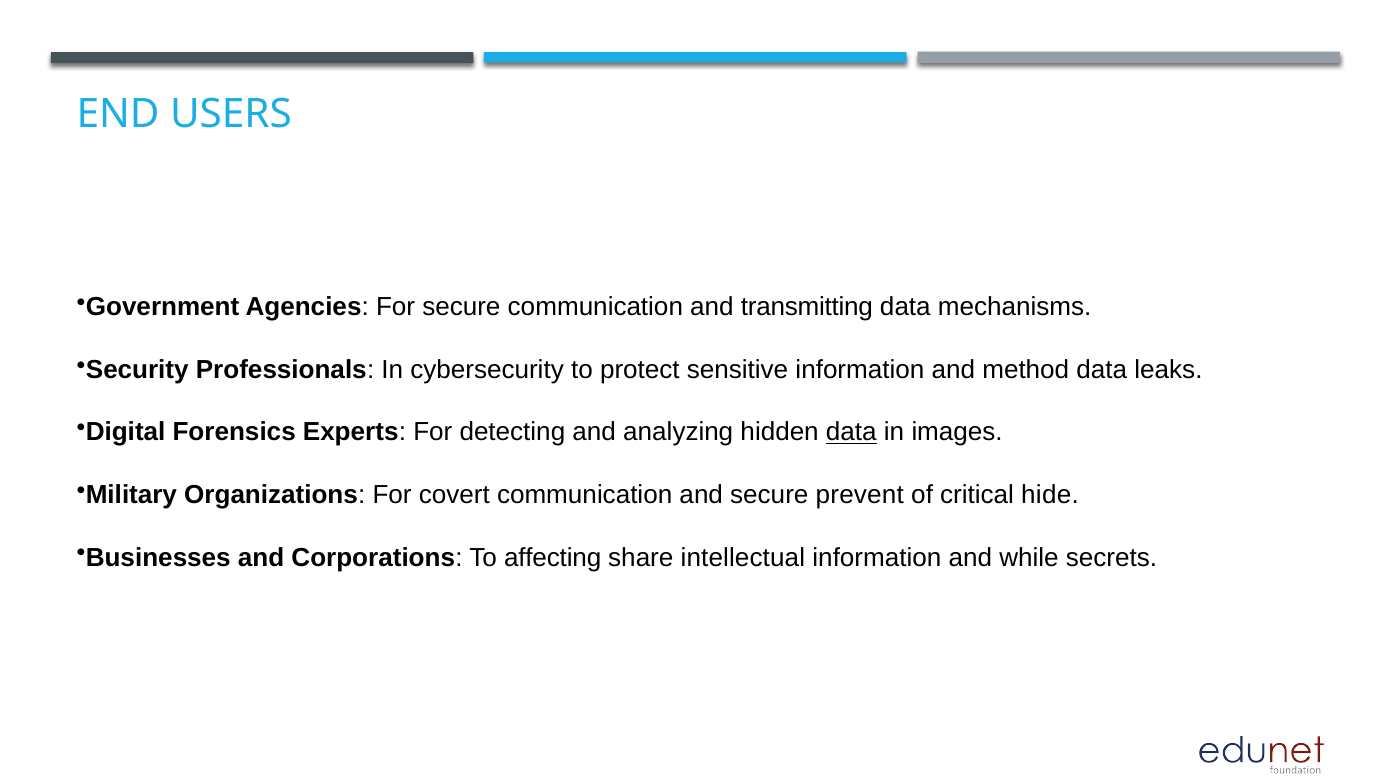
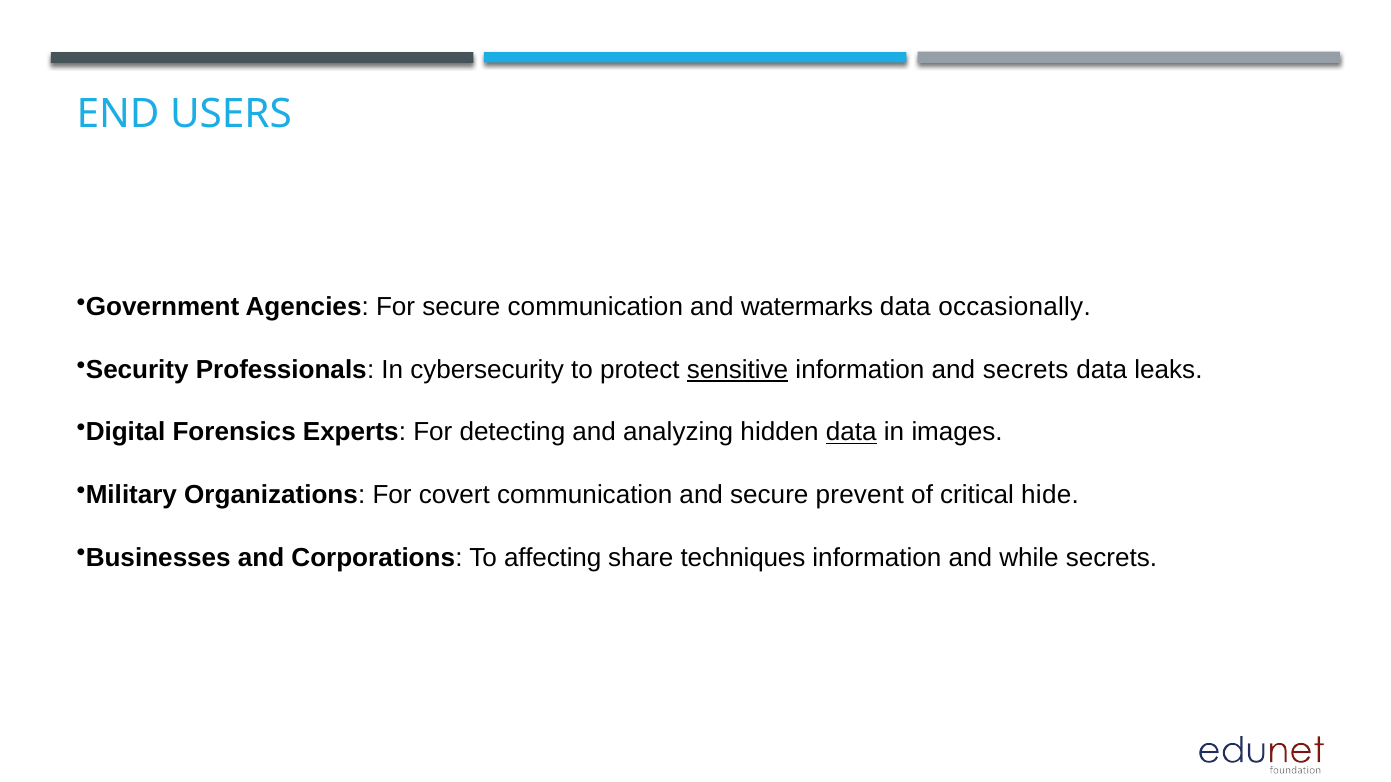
transmitting: transmitting -> watermarks (807, 307)
mechanisms: mechanisms -> occasionally (1015, 307)
sensitive underline: none -> present (738, 370)
and method: method -> secrets (1026, 370)
intellectual: intellectual -> techniques (743, 558)
